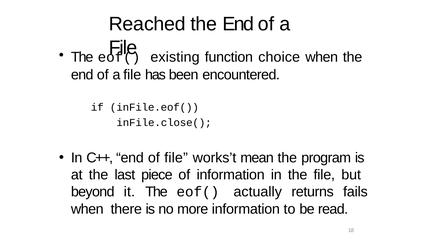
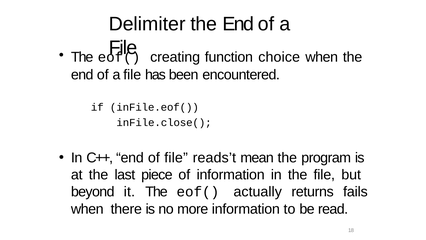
Reached: Reached -> Delimiter (147, 24)
existing: existing -> creating (175, 57)
works’t: works’t -> reads’t (214, 158)
